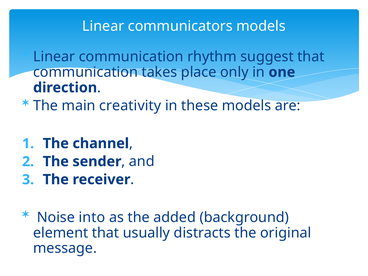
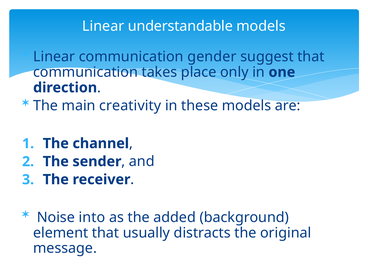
communicators: communicators -> understandable (180, 26)
rhythm: rhythm -> gender (212, 57)
